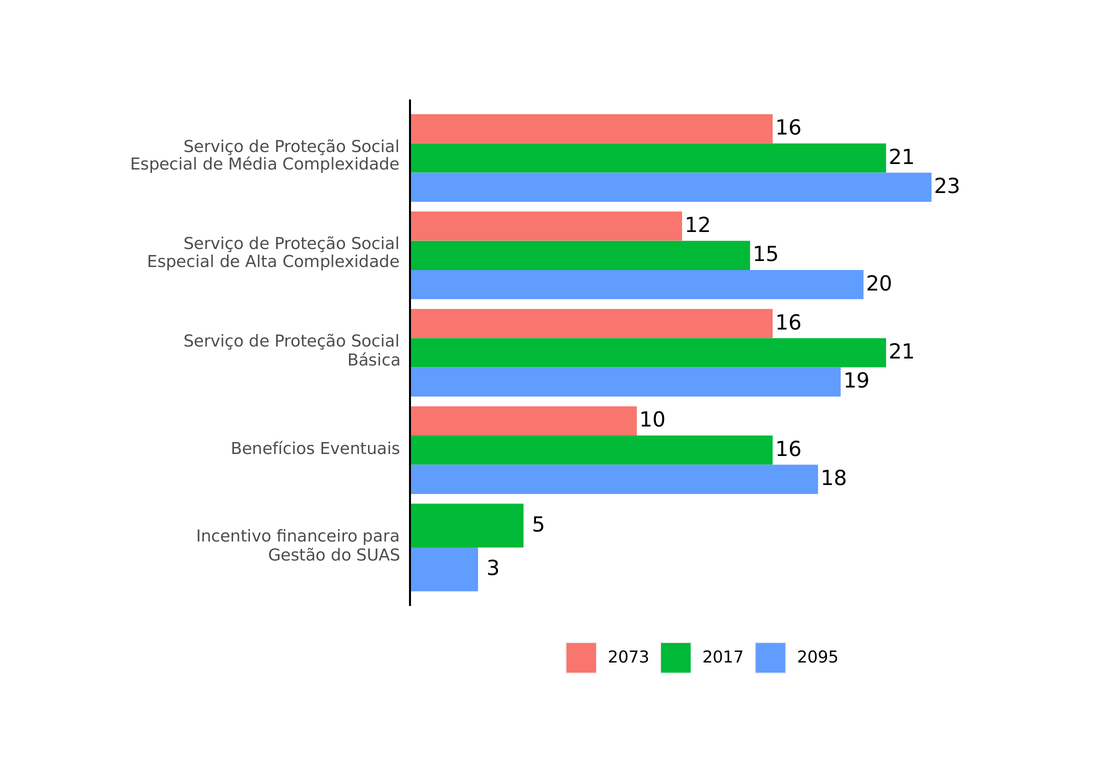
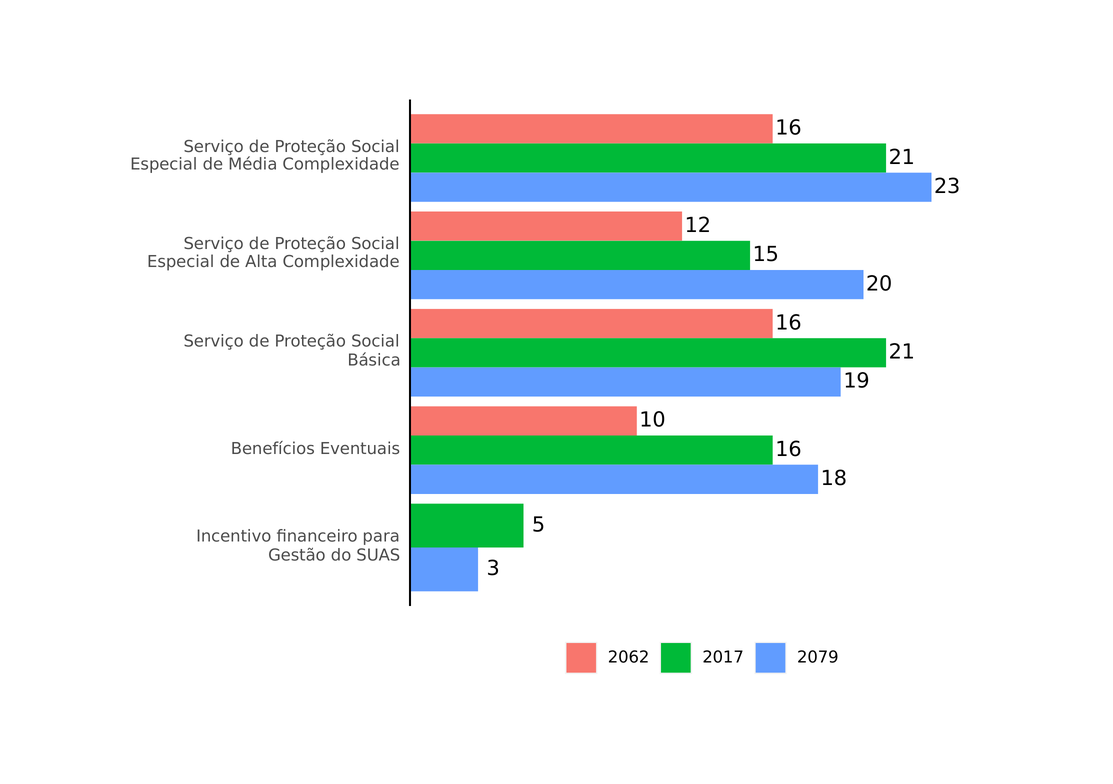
2073: 2073 -> 2062 (629, 658)
2095: 2095 -> 2079 (818, 658)
